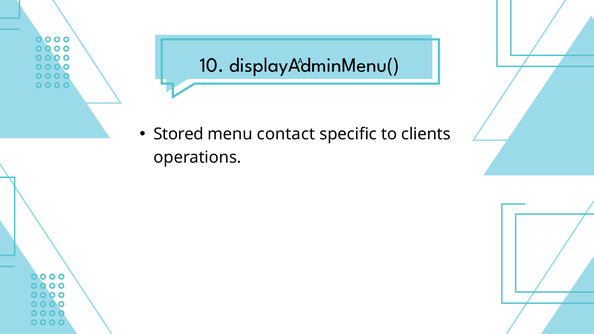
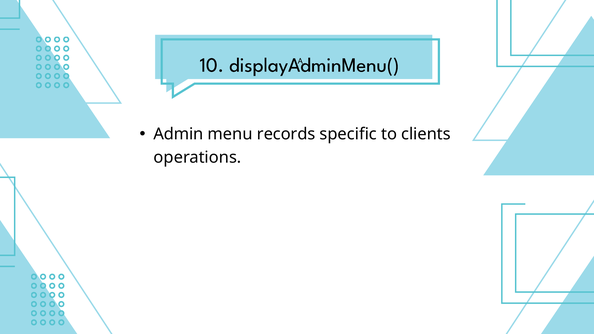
Stored: Stored -> Admin (179, 134)
contact: contact -> records (286, 134)
